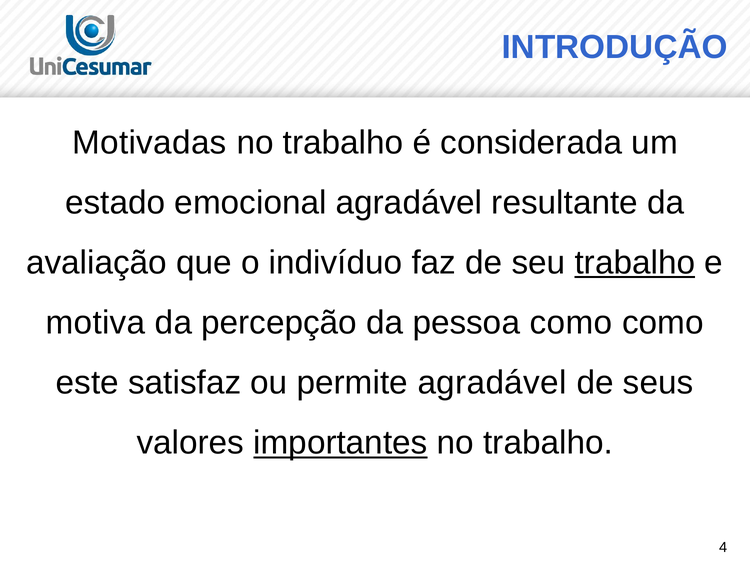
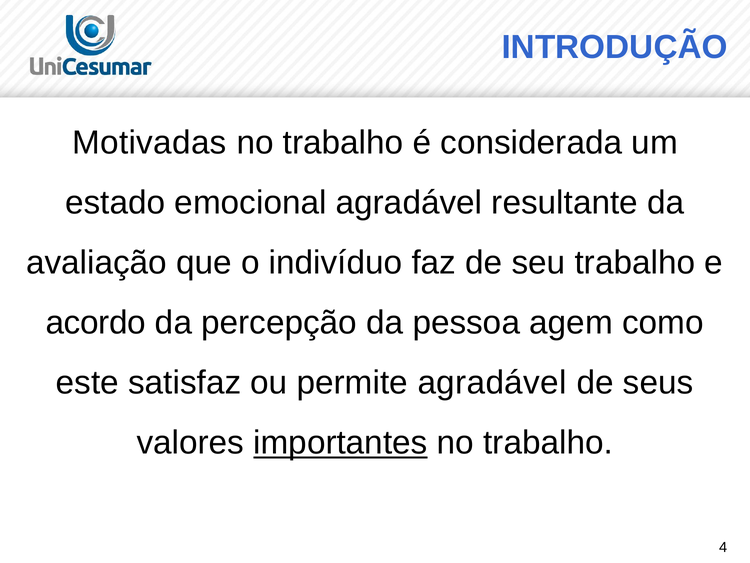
trabalho underline: present -> none (635, 263)
motiva: motiva -> acordo (96, 323)
pessoa como: como -> agem (571, 323)
